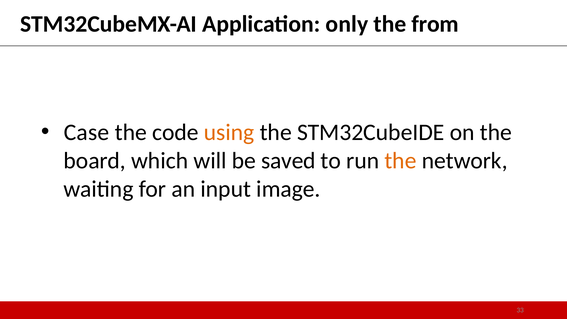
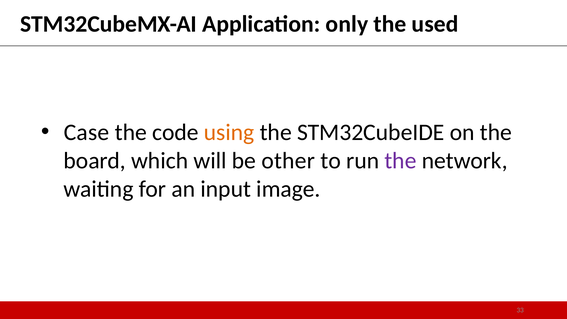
from: from -> used (435, 24)
saved: saved -> other (288, 161)
the colour: orange -> purple (400, 161)
